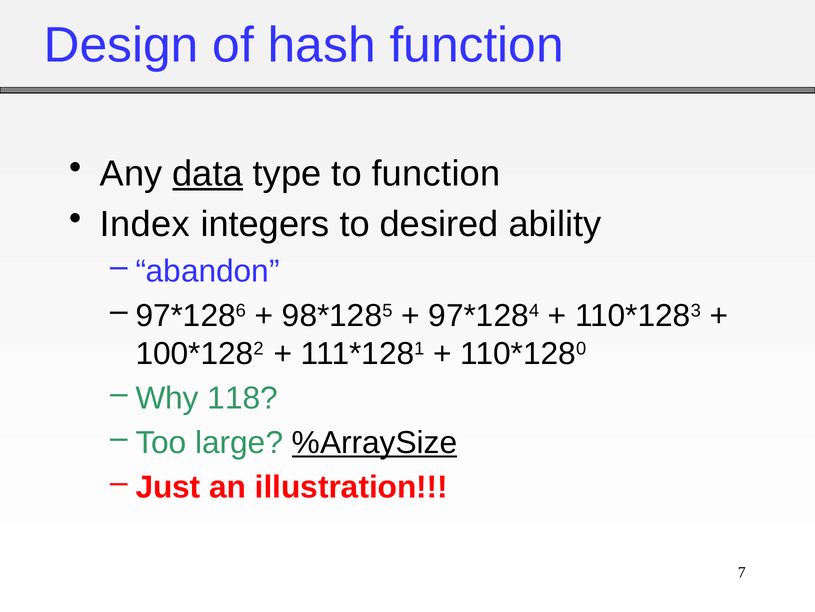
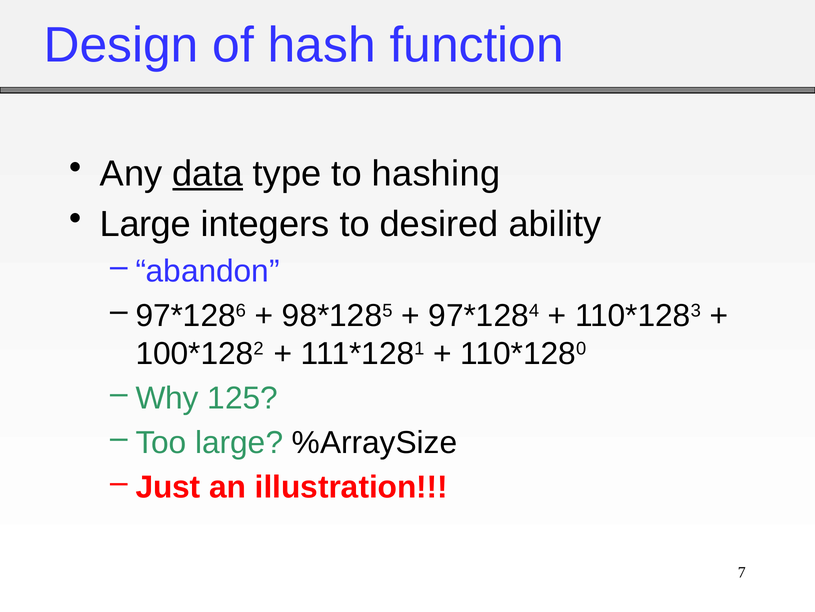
to function: function -> hashing (436, 174)
Index: Index -> Large (145, 224)
118: 118 -> 125 (243, 398)
%ArraySize underline: present -> none (375, 442)
